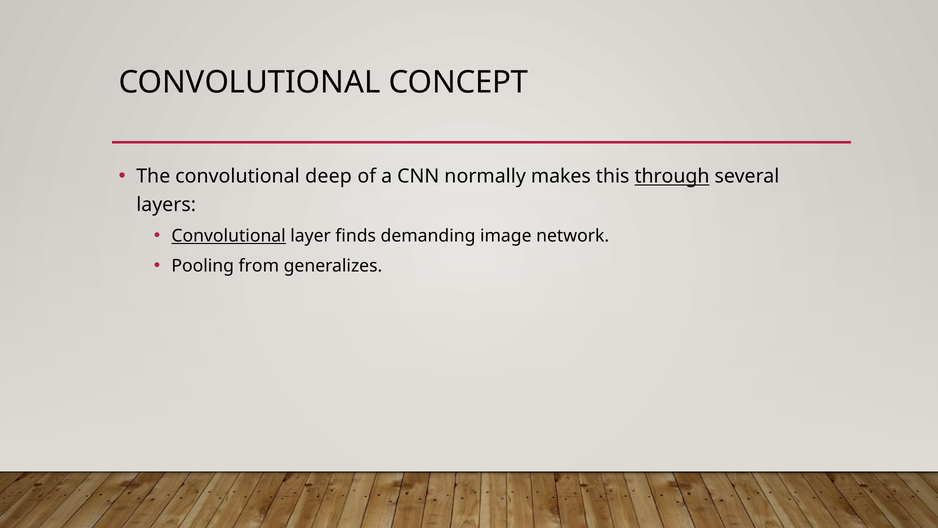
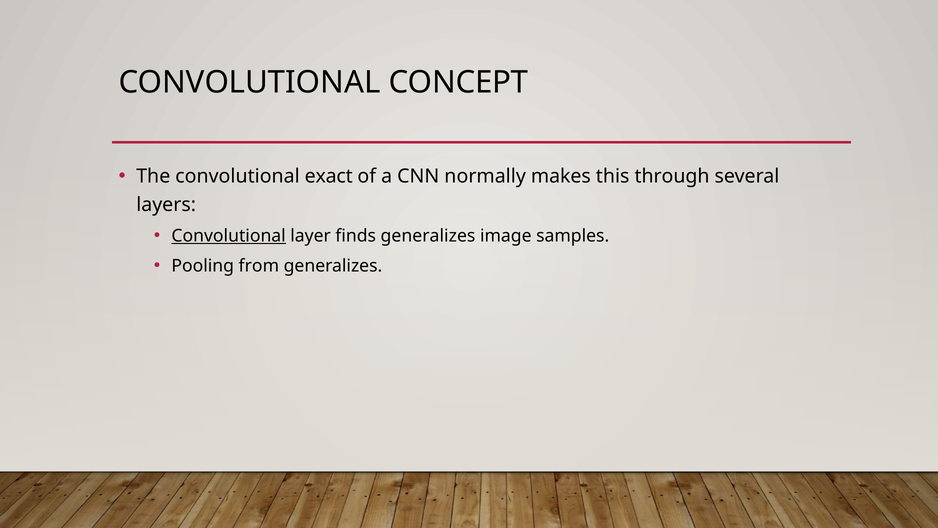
deep: deep -> exact (329, 176)
through underline: present -> none (672, 176)
finds demanding: demanding -> generalizes (428, 236)
network: network -> samples (573, 236)
